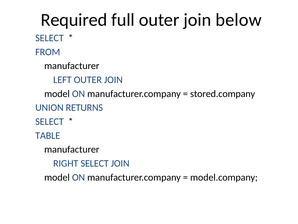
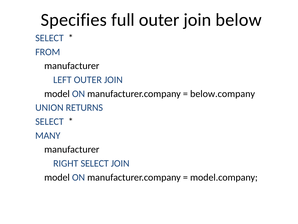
Required: Required -> Specifies (74, 20)
stored.company: stored.company -> below.company (223, 94)
TABLE: TABLE -> MANY (48, 135)
